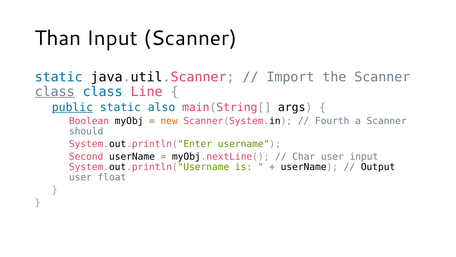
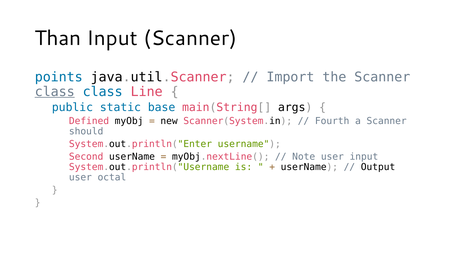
static: static -> points (59, 77)
public underline: present -> none (72, 107)
also: also -> base (162, 107)
Boolean: Boolean -> Defined (89, 121)
new colour: orange -> black (169, 121)
Char: Char -> Note (304, 156)
float: float -> octal (112, 177)
